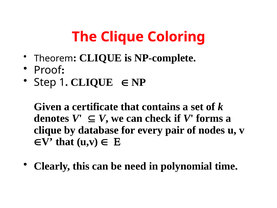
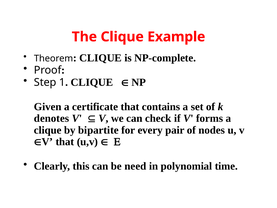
Coloring: Coloring -> Example (176, 37)
database: database -> bipartite (98, 130)
